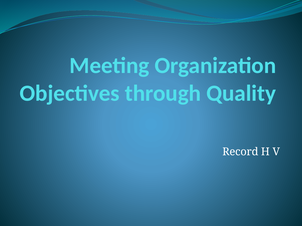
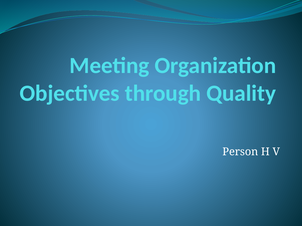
Record: Record -> Person (240, 152)
